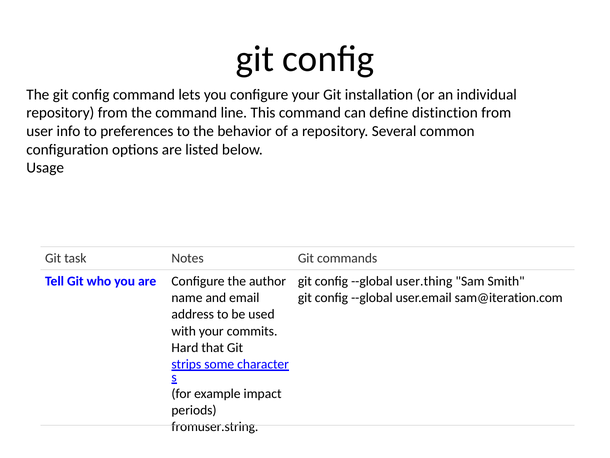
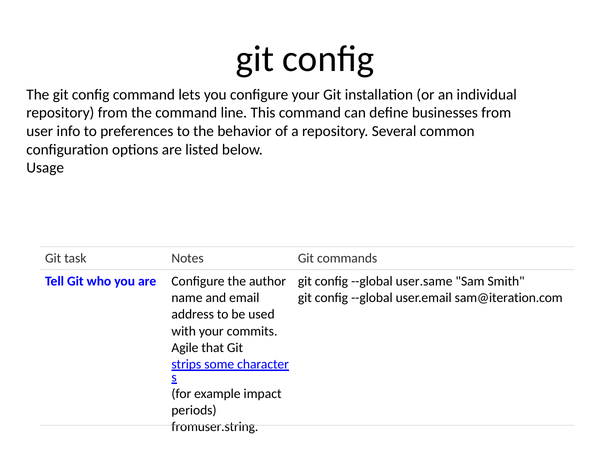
distinction: distinction -> businesses (445, 113)
user.thing: user.thing -> user.same (424, 281)
Hard: Hard -> Agile (185, 347)
